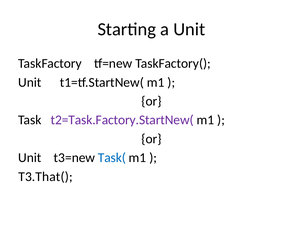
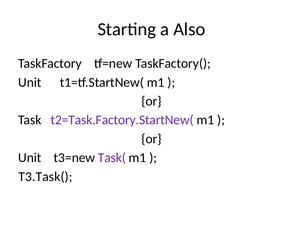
a Unit: Unit -> Also (189, 29)
Task( colour: blue -> purple (112, 158)
T3.That(: T3.That( -> T3.Task( (45, 177)
